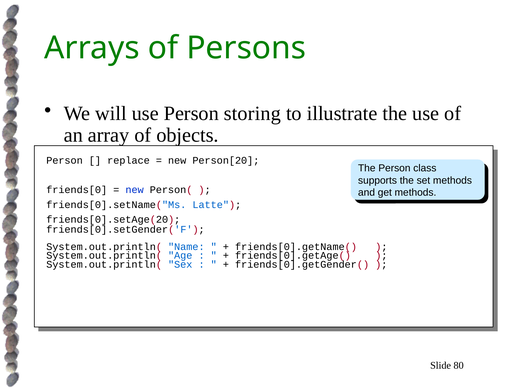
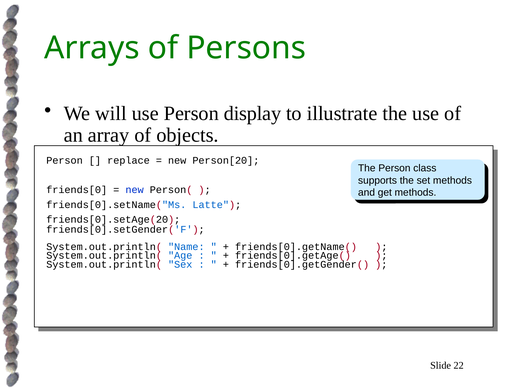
storing: storing -> display (253, 113)
80: 80 -> 22 (459, 365)
